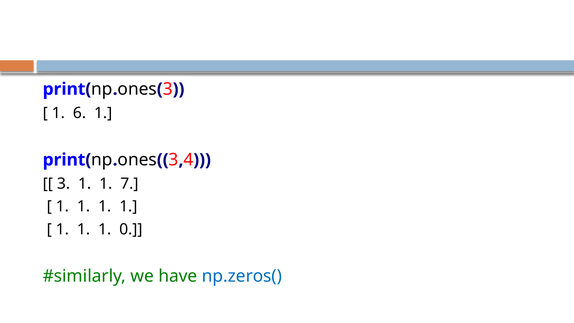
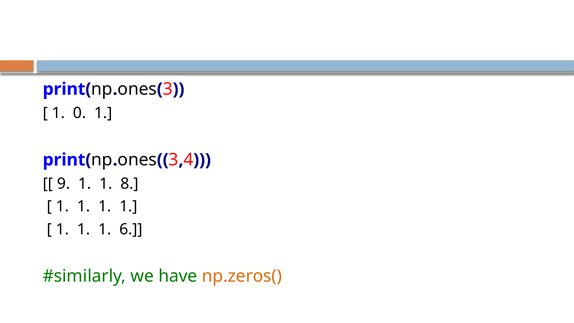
6: 6 -> 0 (79, 113)
3: 3 -> 9 (63, 184)
7: 7 -> 8 (129, 184)
0: 0 -> 6 (131, 229)
np.zeros( colour: blue -> orange (242, 276)
